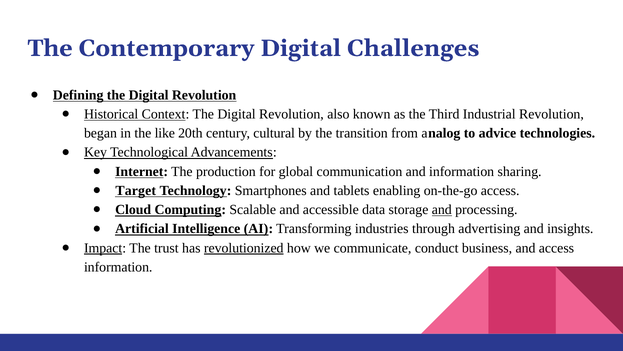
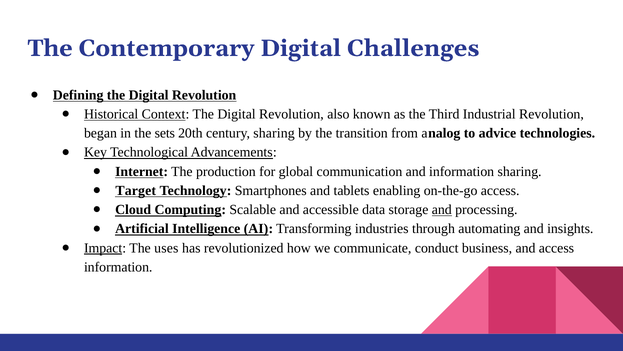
like: like -> sets (165, 133)
century cultural: cultural -> sharing (274, 133)
advertising: advertising -> automating (489, 228)
trust: trust -> uses (166, 248)
revolutionized underline: present -> none (244, 248)
